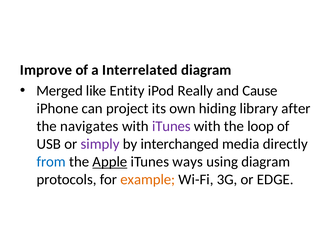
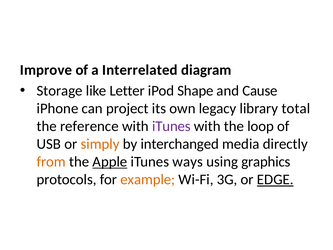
Merged: Merged -> Storage (60, 91)
Entity: Entity -> Letter (127, 91)
Really: Really -> Shape (195, 91)
hiding: hiding -> legacy (218, 108)
after: after -> total (296, 108)
navigates: navigates -> reference (89, 126)
simply colour: purple -> orange (100, 144)
from colour: blue -> orange (51, 162)
using diagram: diagram -> graphics (266, 162)
EDGE underline: none -> present (275, 179)
